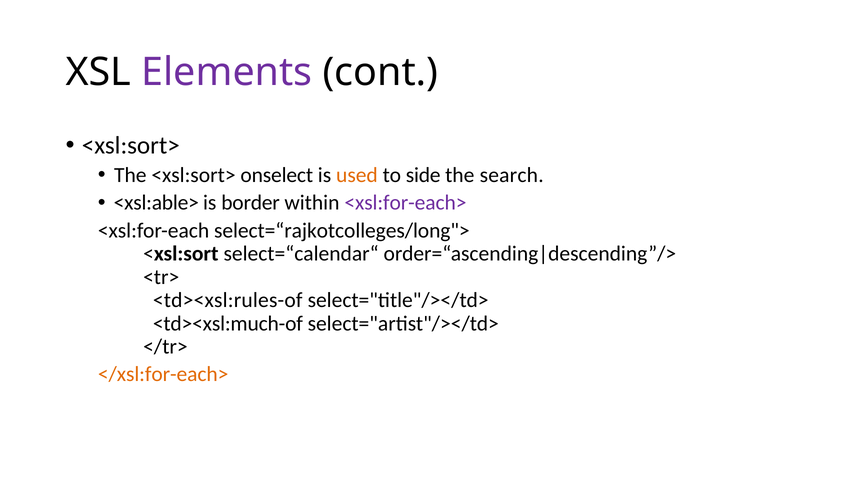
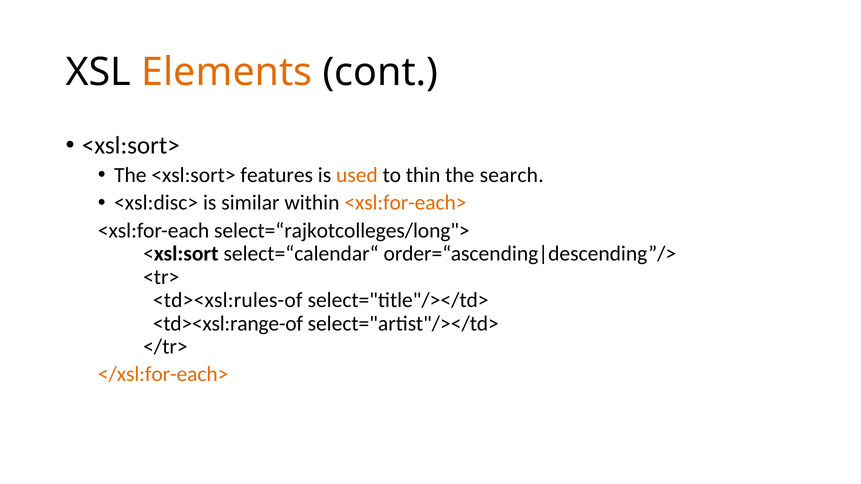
Elements colour: purple -> orange (227, 72)
onselect: onselect -> features (277, 175)
side: side -> thin (423, 175)
<xsl:able>: <xsl:able> -> <xsl:disc> (156, 203)
border: border -> similar (250, 203)
<xsl:for-each> colour: purple -> orange (405, 203)
<td><xsl:much-of: <td><xsl:much-of -> <td><xsl:range-of (228, 324)
